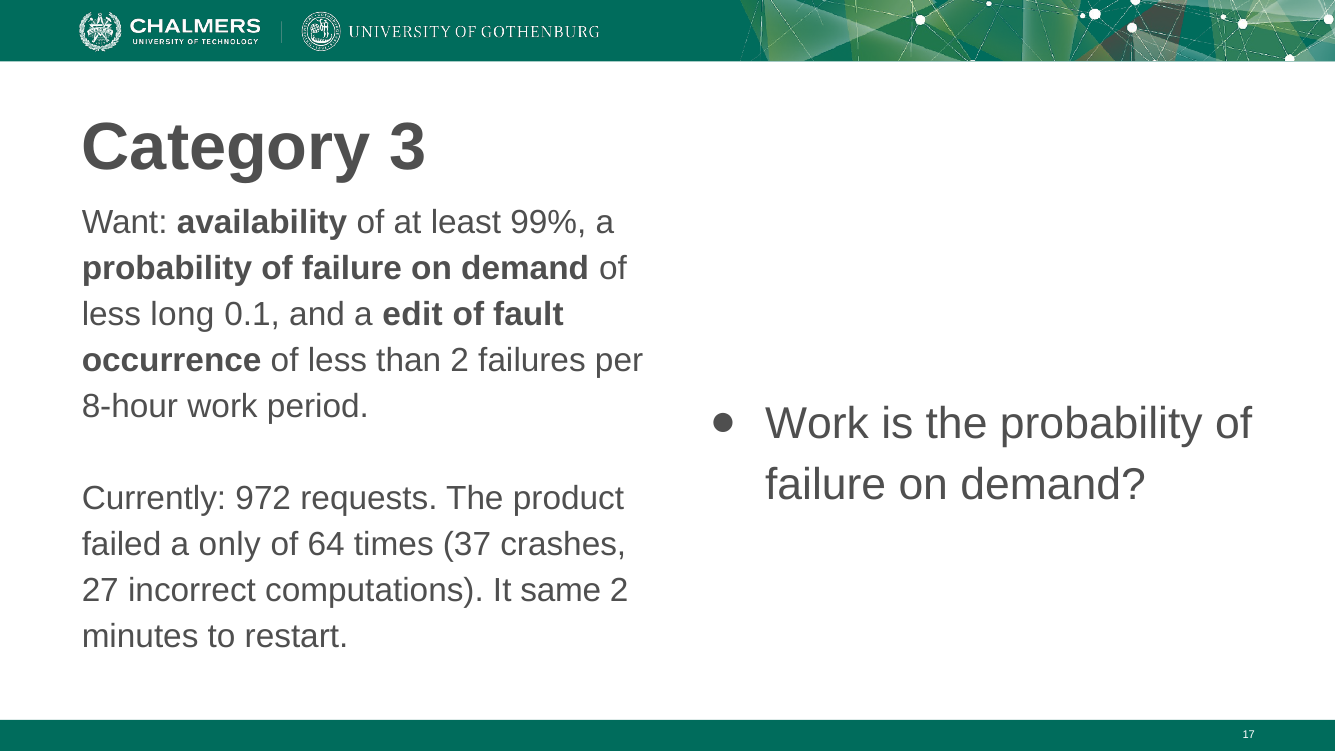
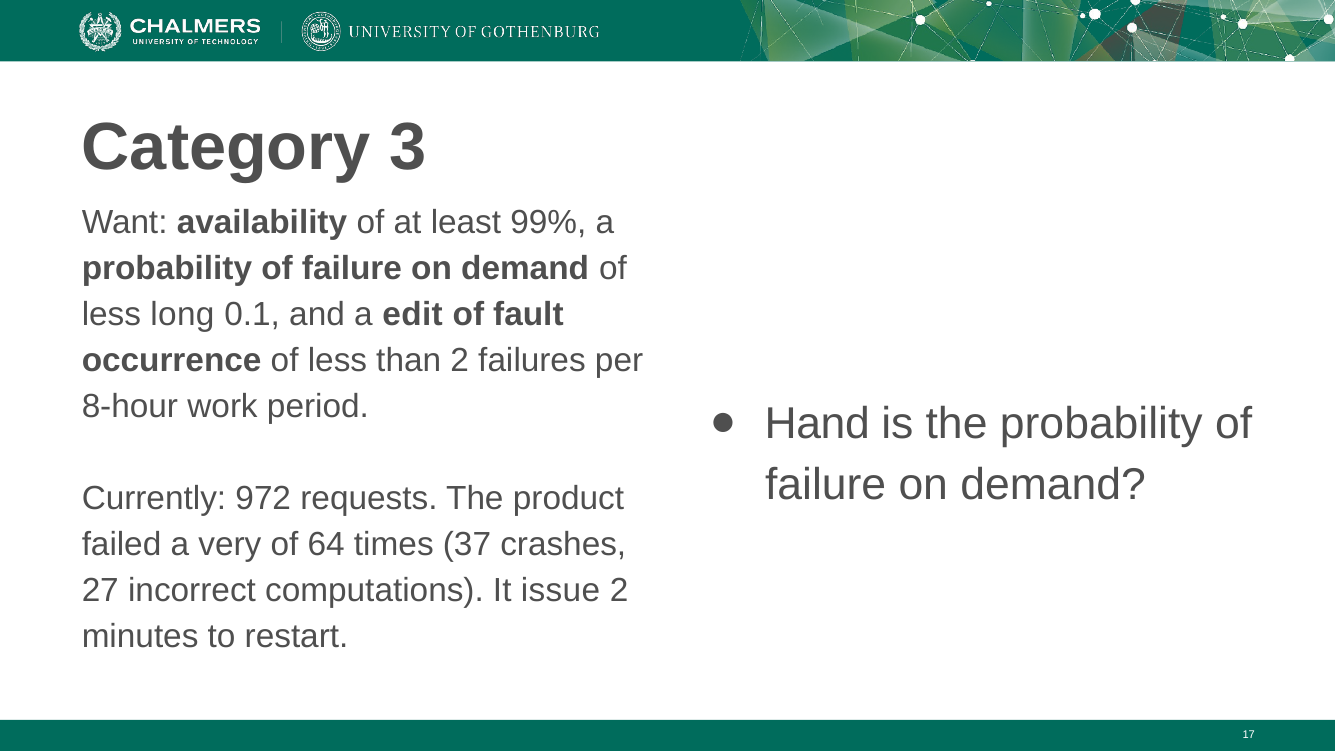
Work: Work -> Hand (817, 424)
only: only -> very (230, 545)
same: same -> issue (560, 591)
